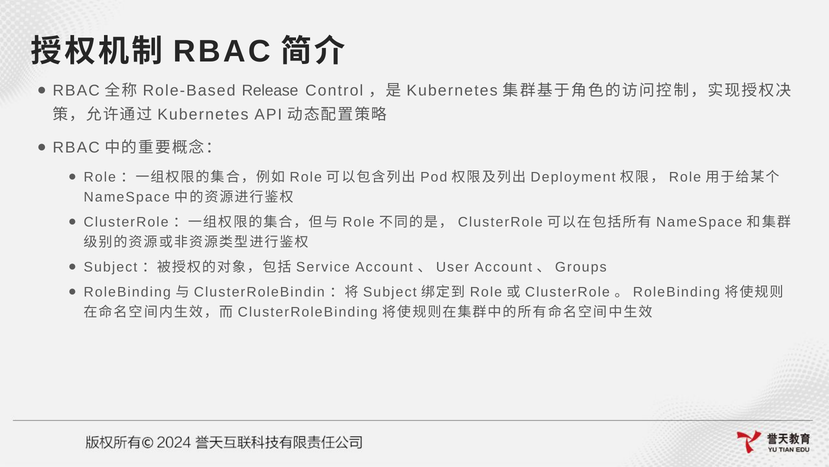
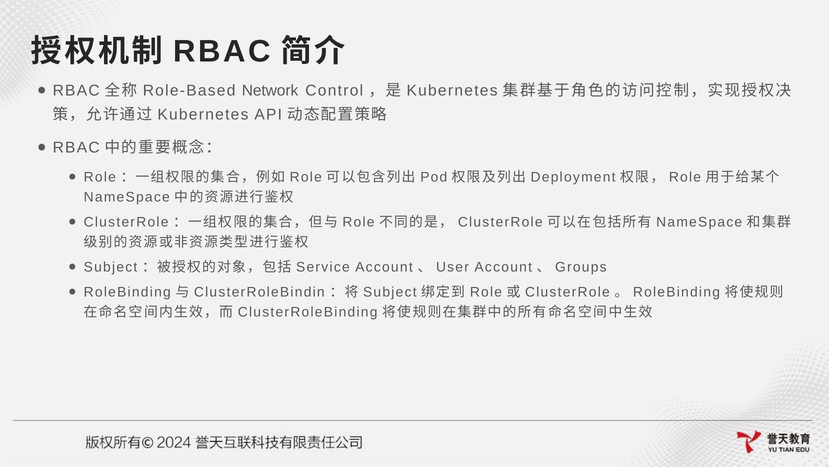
Release: Release -> Network (270, 90)
